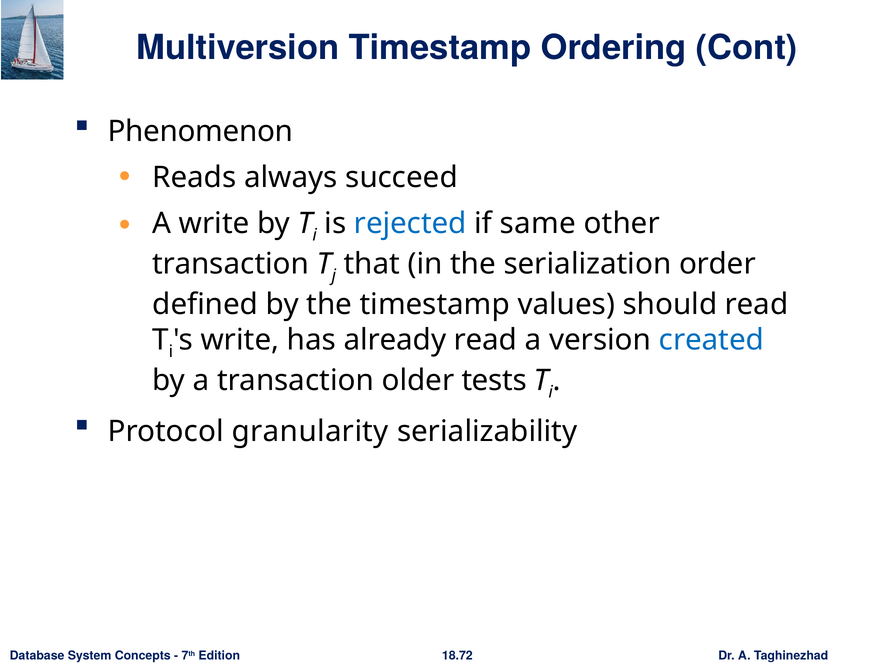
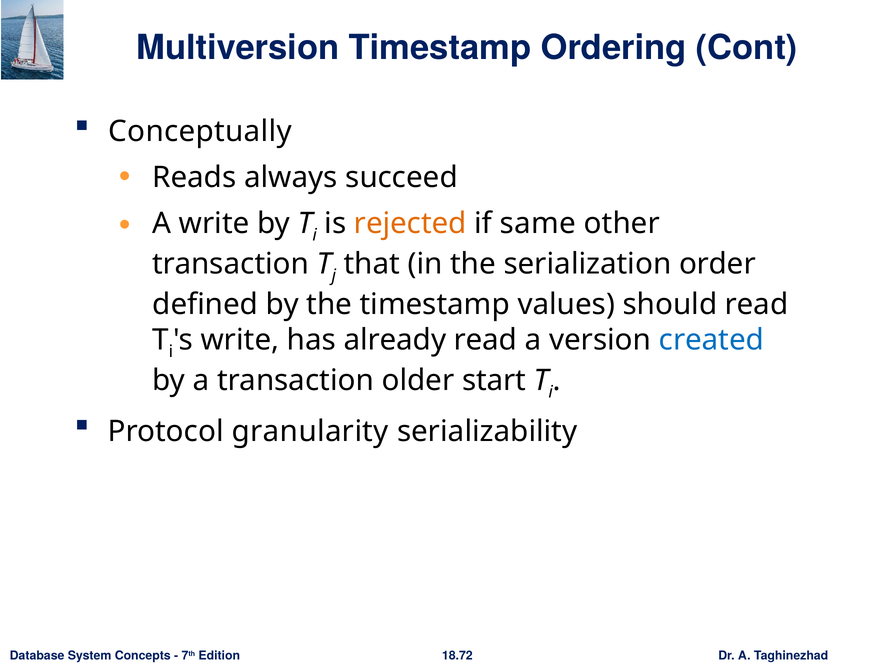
Phenomenon: Phenomenon -> Conceptually (200, 131)
rejected colour: blue -> orange (410, 223)
tests: tests -> start (494, 380)
